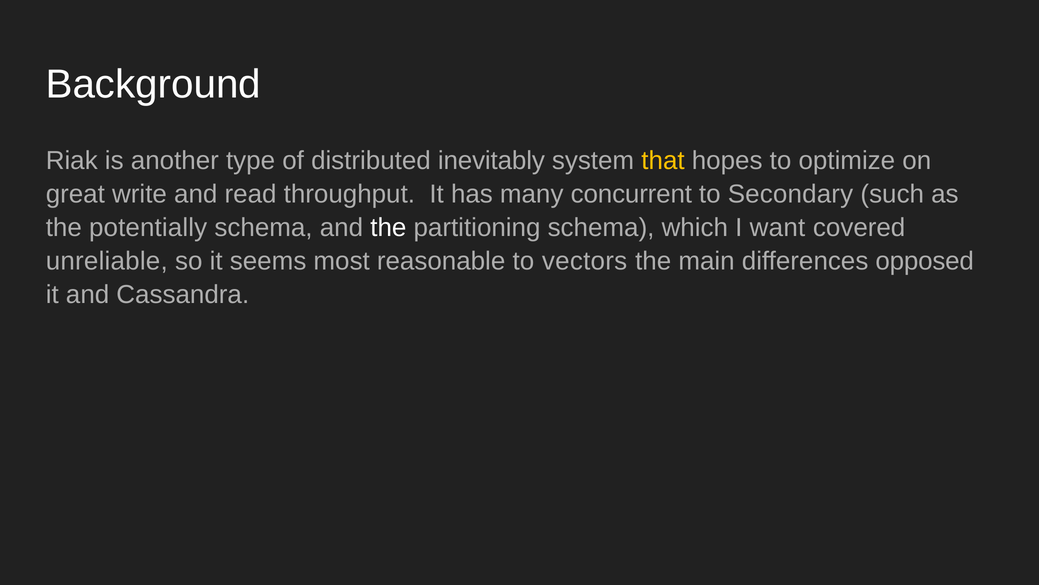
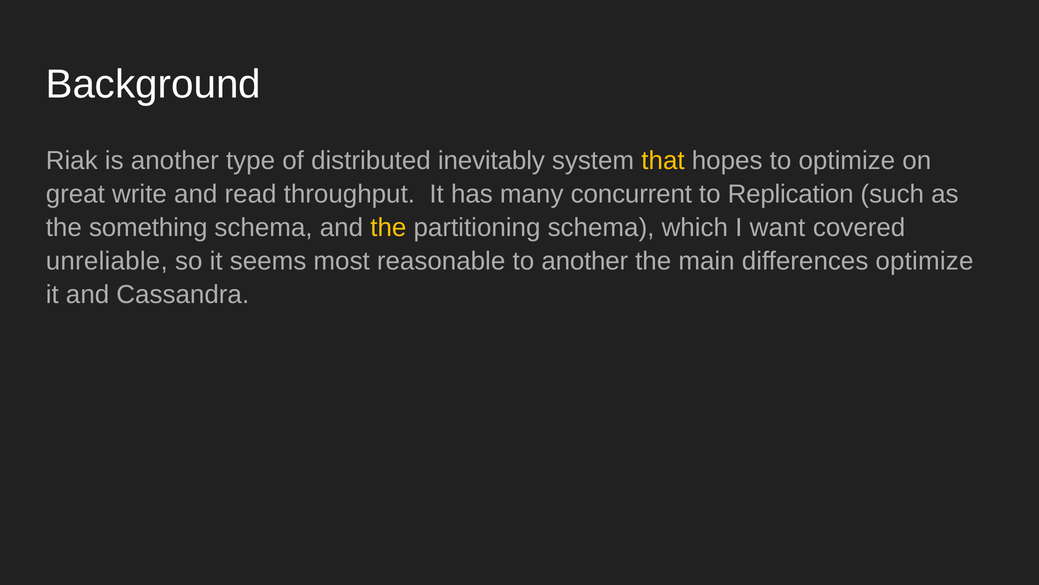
Secondary: Secondary -> Replication (791, 194)
potentially: potentially -> something (148, 227)
the colour: white -> yellow (388, 227)
to vectors: vectors -> another (585, 261)
differences opposed: opposed -> optimize (924, 261)
